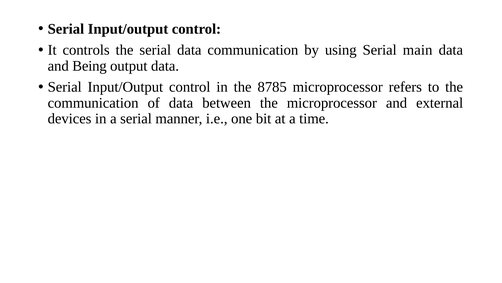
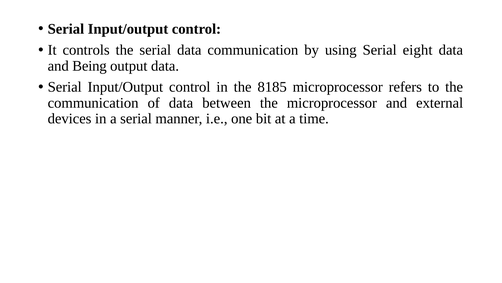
main: main -> eight (418, 50)
8785: 8785 -> 8185 (272, 87)
